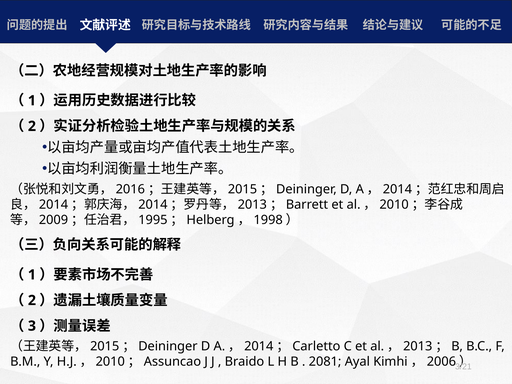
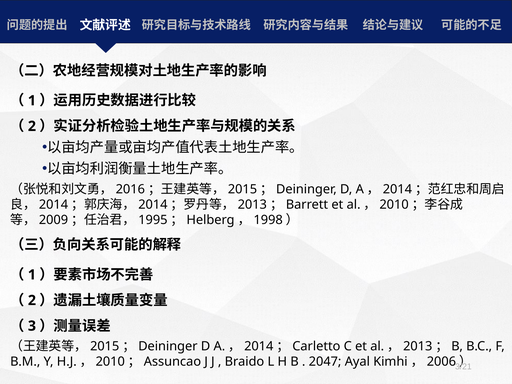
2081: 2081 -> 2047 (325, 362)
